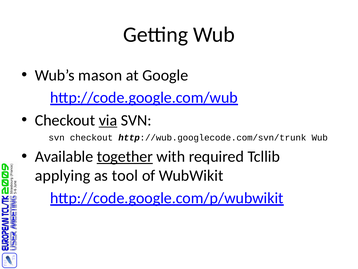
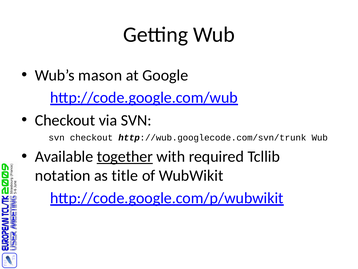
via underline: present -> none (108, 120)
applying: applying -> notation (63, 175)
tool: tool -> title (125, 175)
